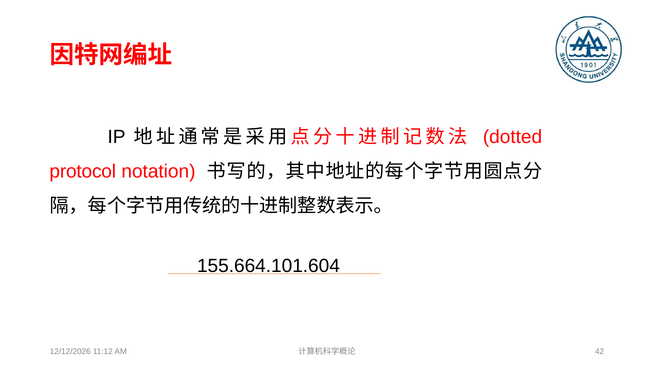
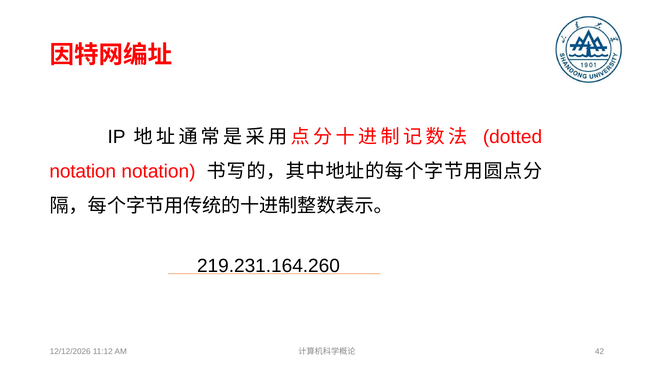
protocol: protocol -> notation (83, 171)
155.664.101.604: 155.664.101.604 -> 219.231.164.260 (268, 266)
